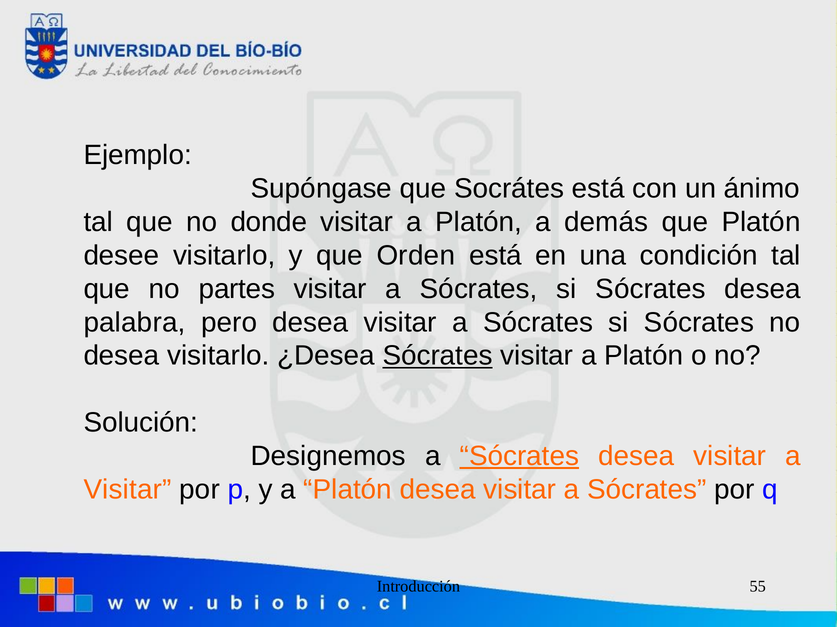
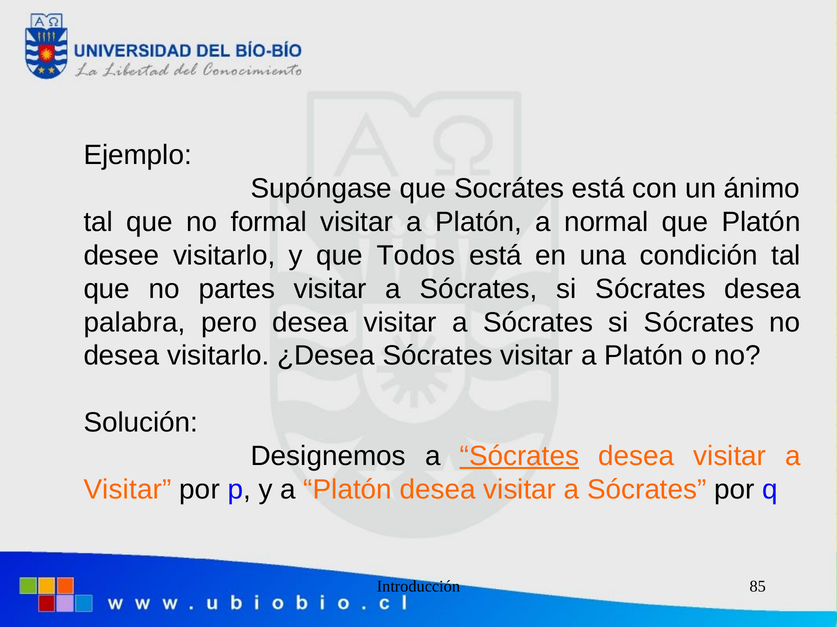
donde: donde -> formal (269, 222)
demás: demás -> normal (606, 222)
Orden: Orden -> Todos (416, 256)
Sócrates underline: present -> none (438, 356)
55: 55 -> 85 (758, 587)
